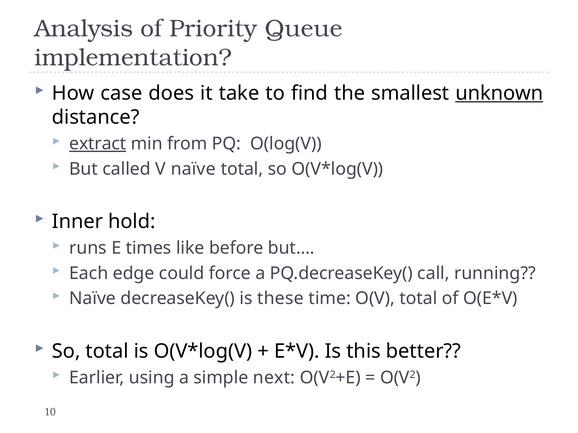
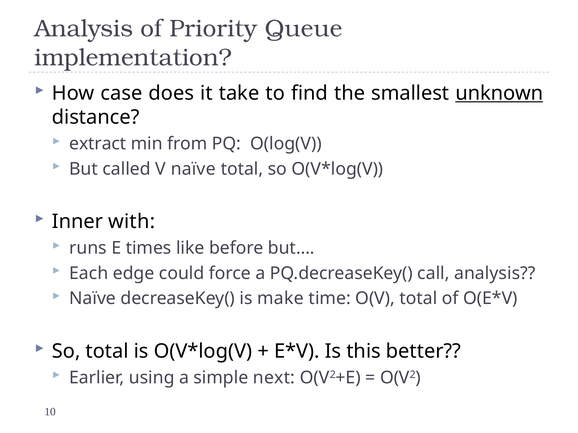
extract underline: present -> none (98, 144)
hold: hold -> with (132, 222)
call running: running -> analysis (495, 274)
these: these -> make (280, 299)
